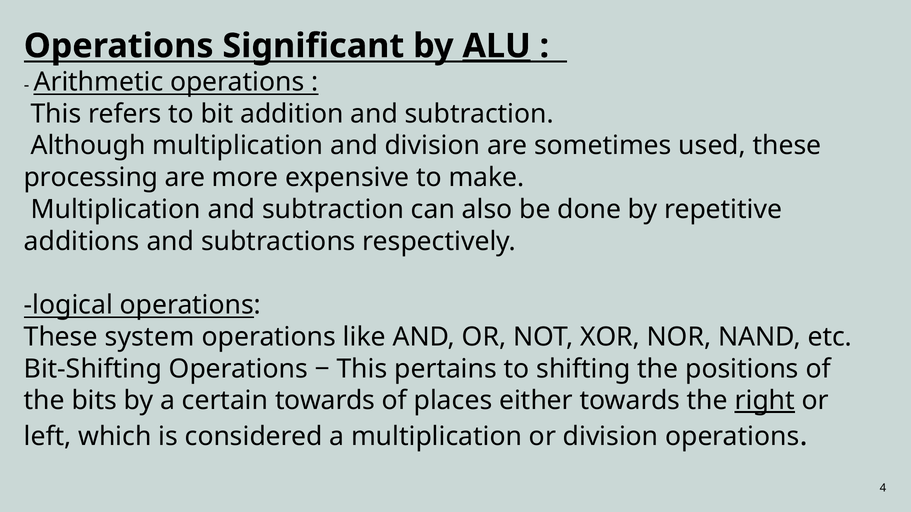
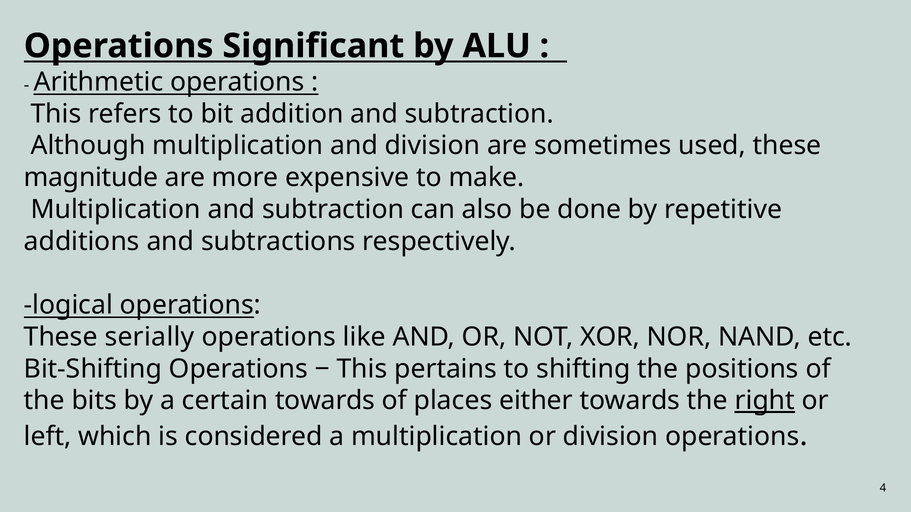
ALU underline: present -> none (497, 46)
processing: processing -> magnitude (91, 178)
system: system -> serially (150, 337)
